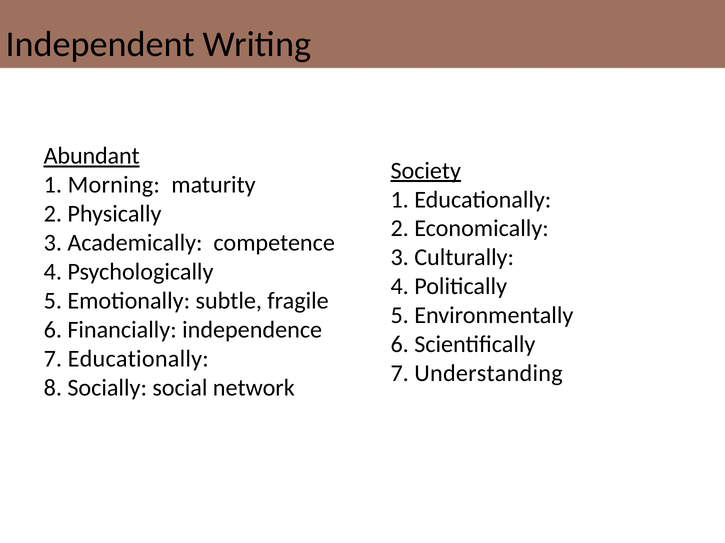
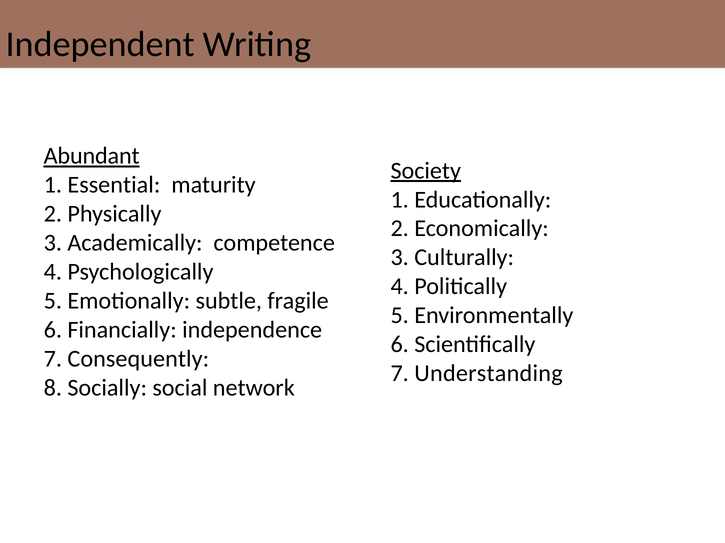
Morning: Morning -> Essential (114, 185)
7 Educationally: Educationally -> Consequently (138, 359)
